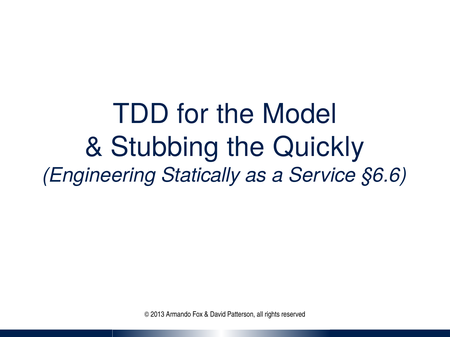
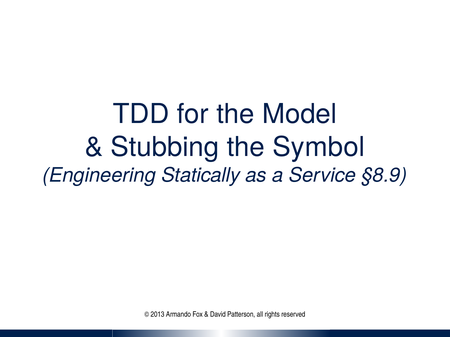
Quickly: Quickly -> Symbol (319, 147)
§6.6: §6.6 -> §8.9 (384, 175)
